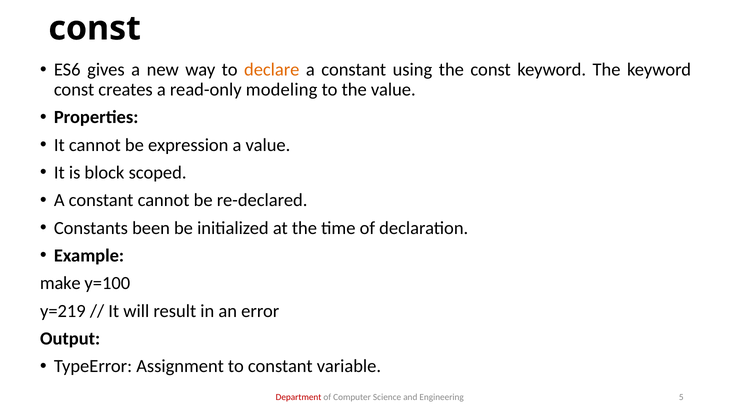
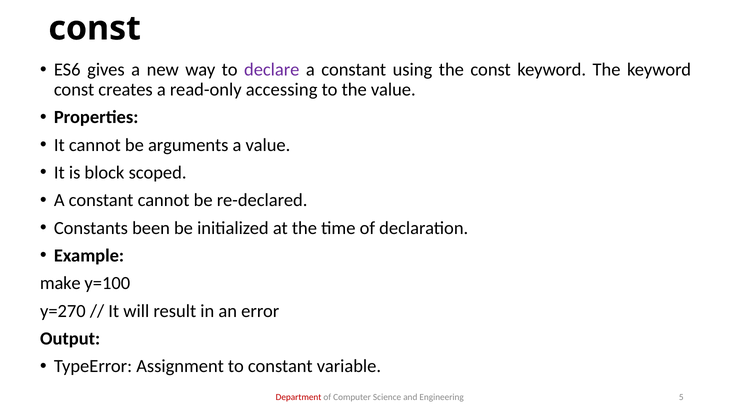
declare colour: orange -> purple (272, 70)
modeling: modeling -> accessing (282, 90)
expression: expression -> arguments (188, 145)
y=219: y=219 -> y=270 (63, 311)
